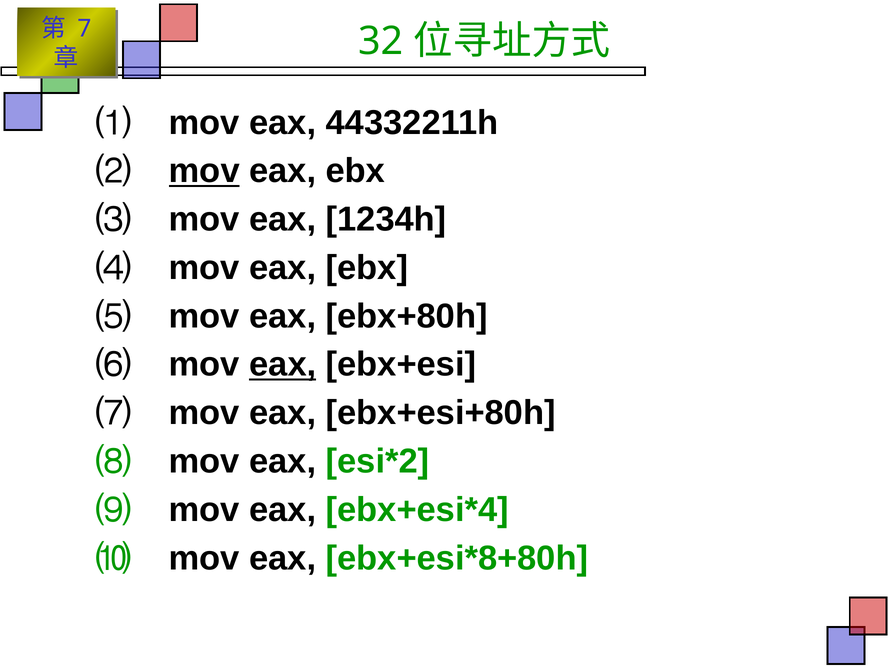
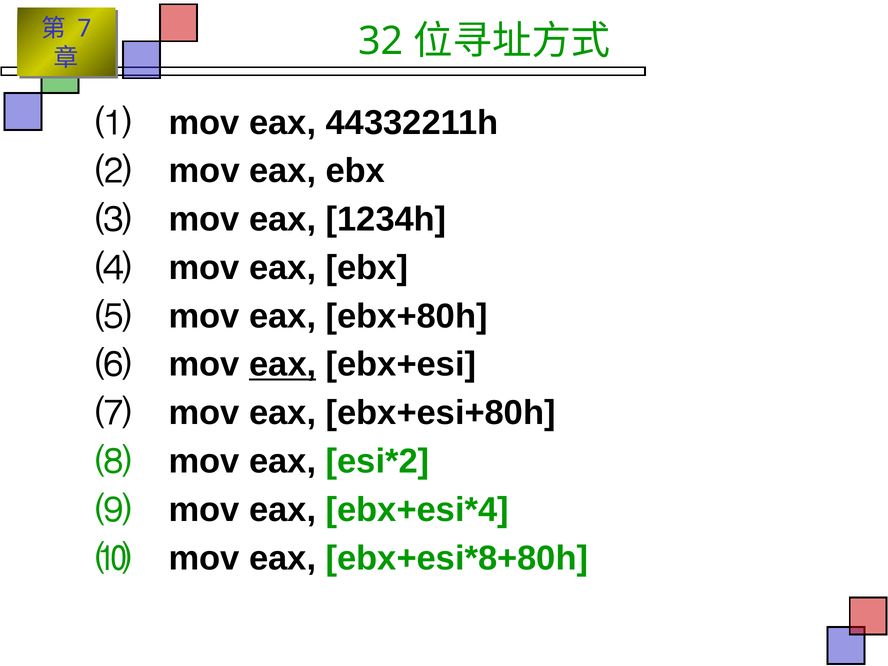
mov underline: present -> none (204, 171)
